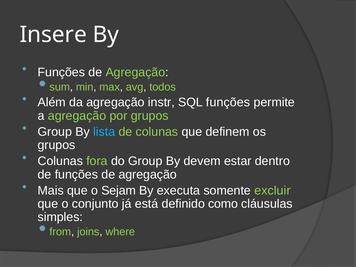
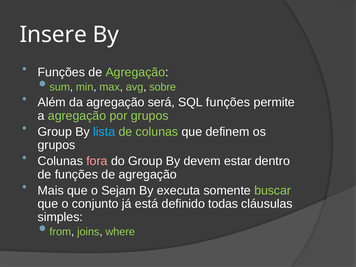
todos: todos -> sobre (163, 87)
instr: instr -> será (161, 102)
fora colour: light green -> pink (97, 161)
excluir: excluir -> buscar (273, 190)
como: como -> todas (223, 204)
